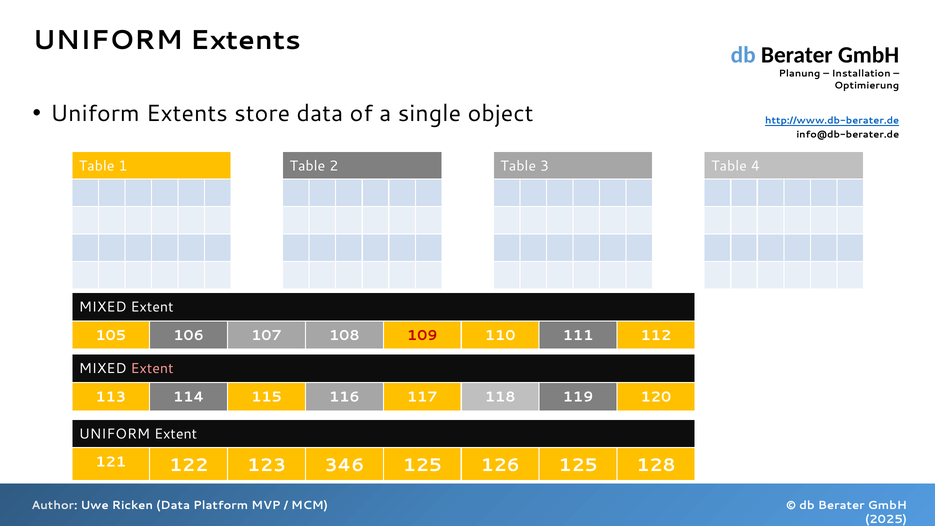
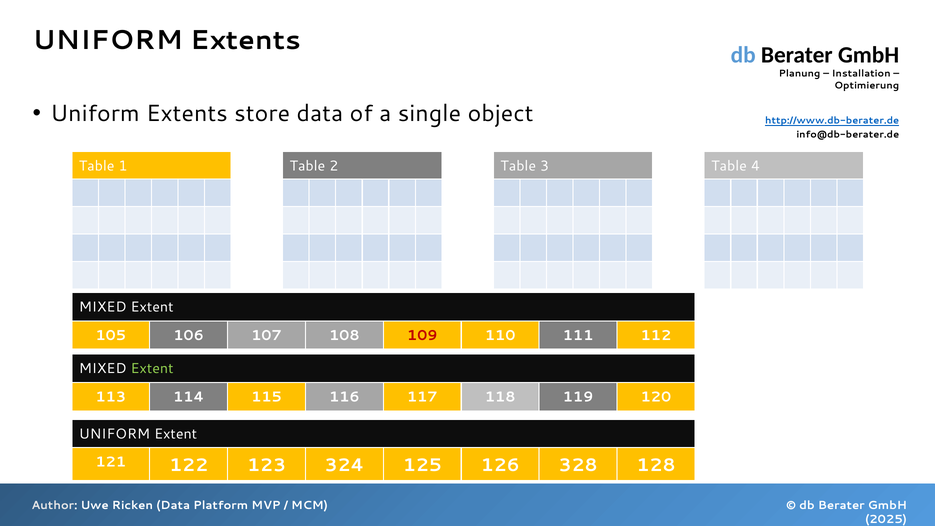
Extent colour: pink -> light green (152, 369)
346: 346 -> 324 (344, 465)
126 125: 125 -> 328 (578, 465)
